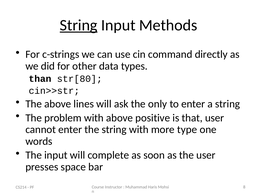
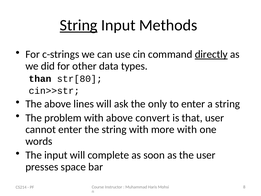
directly underline: none -> present (211, 54)
positive: positive -> convert (153, 118)
more type: type -> with (187, 129)
